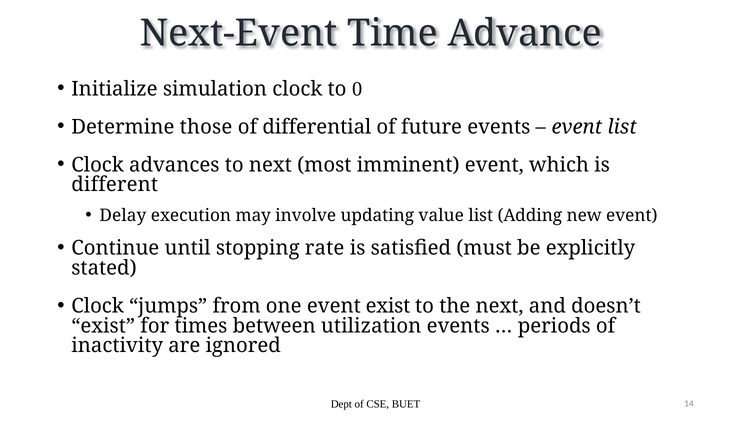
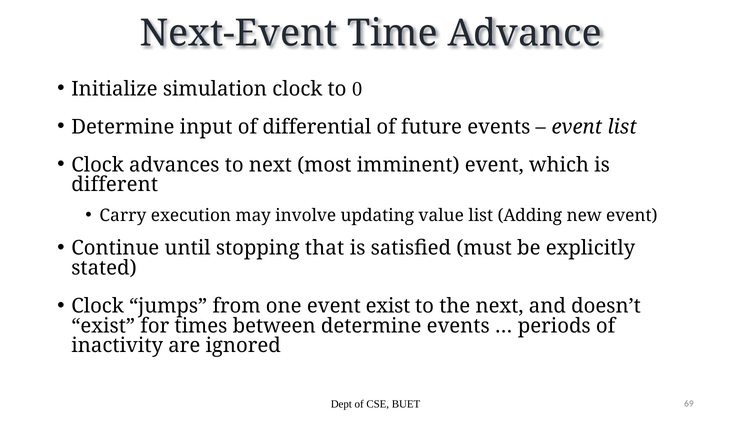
those: those -> input (206, 127)
Delay: Delay -> Carry (123, 215)
rate: rate -> that (325, 248)
between utilization: utilization -> determine (371, 325)
14: 14 -> 69 (689, 403)
